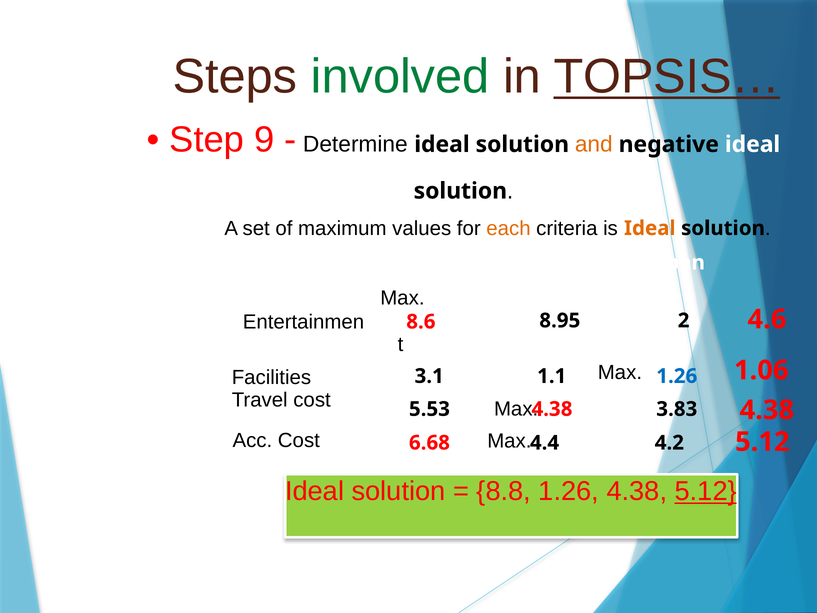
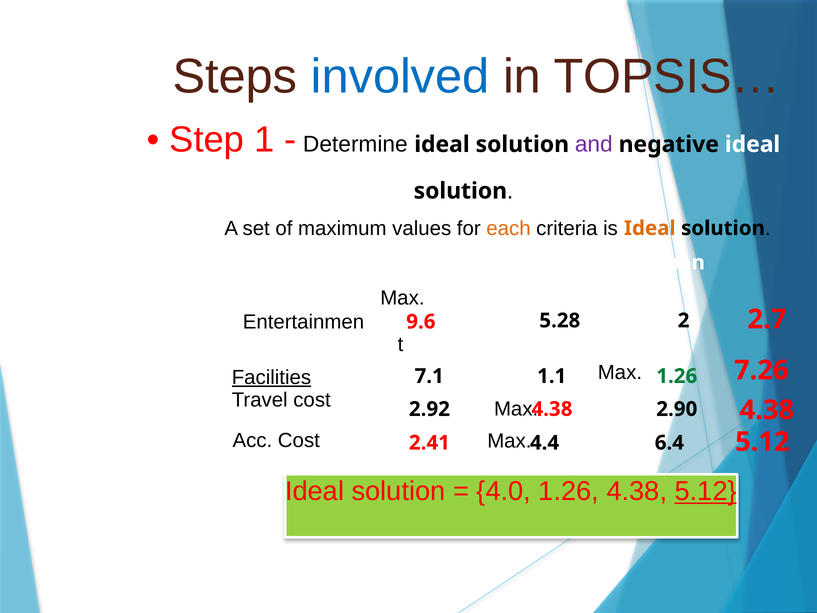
involved colour: green -> blue (400, 77)
TOPSIS… underline: present -> none (667, 77)
9: 9 -> 1 (264, 140)
and colour: orange -> purple (594, 144)
8.6: 8.6 -> 9.6 (421, 322)
8.95: 8.95 -> 5.28 (560, 320)
4.6: 4.6 -> 2.7 (767, 319)
1.06: 1.06 -> 7.26 (761, 370)
Facilities underline: none -> present (271, 377)
3.1: 3.1 -> 7.1 (429, 376)
1.26 colour: blue -> green (677, 376)
5.53: 5.53 -> 2.92 (429, 409)
3.83: 3.83 -> 2.90 (677, 409)
6.68: 6.68 -> 2.41 (429, 443)
4.2: 4.2 -> 6.4 (669, 443)
8.8: 8.8 -> 4.0 (504, 491)
